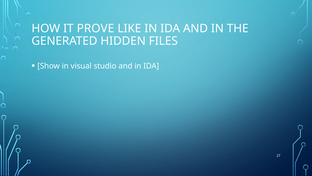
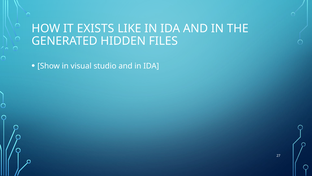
PROVE: PROVE -> EXISTS (95, 28)
